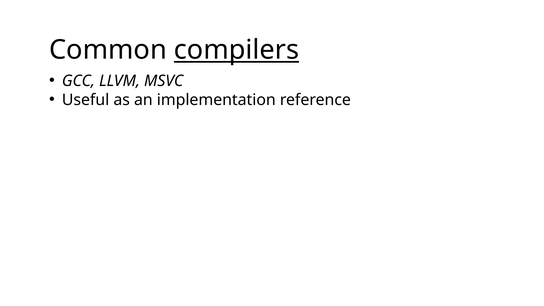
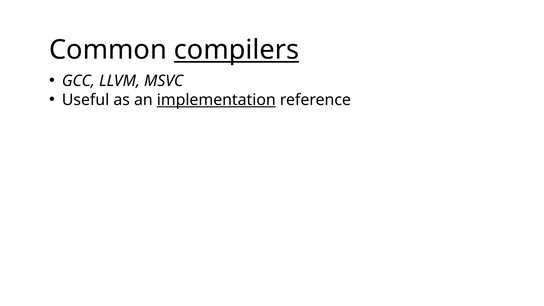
implementation underline: none -> present (216, 100)
